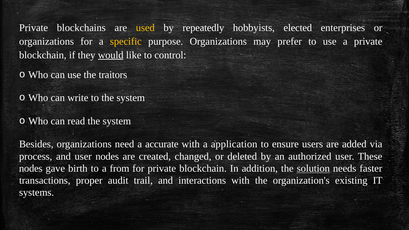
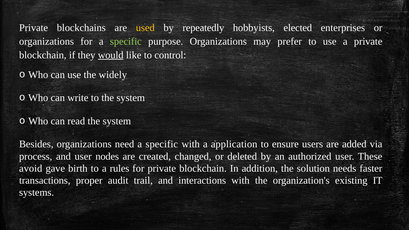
specific colour: yellow -> light green (126, 42)
traitors: traitors -> widely (113, 75)
need a accurate: accurate -> specific (162, 144)
nodes: nodes -> avoid (31, 169)
from: from -> rules (120, 169)
solution underline: present -> none (313, 169)
